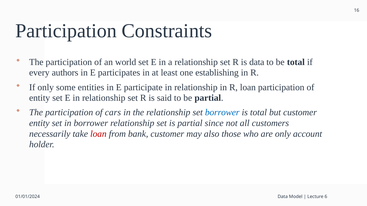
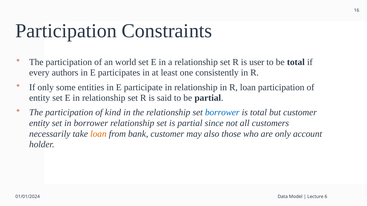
is data: data -> user (257, 62)
establishing: establishing -> consistently (217, 73)
cars: cars -> kind (113, 113)
loan colour: red -> orange (98, 134)
